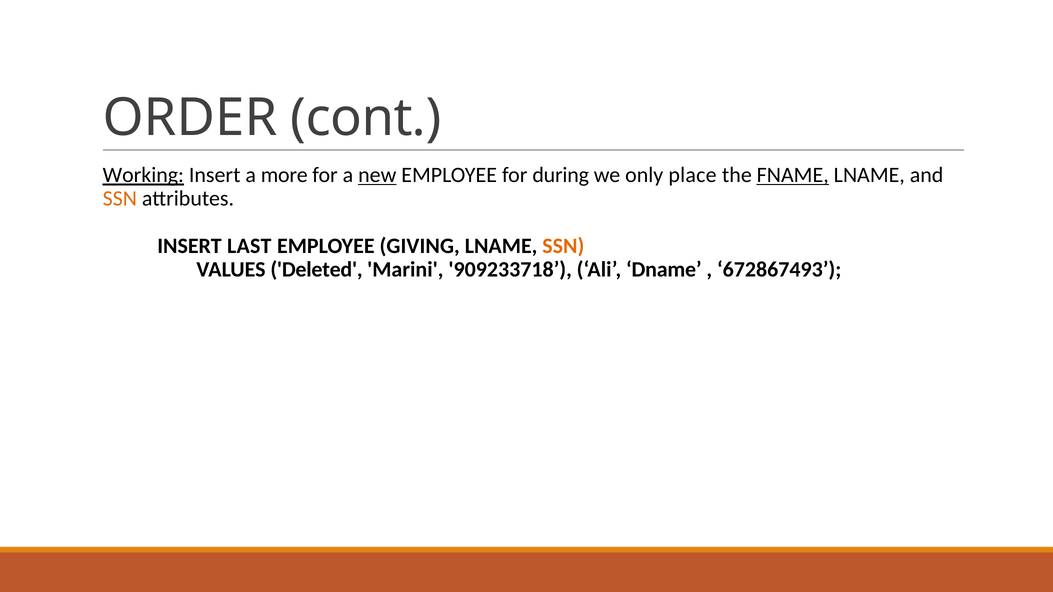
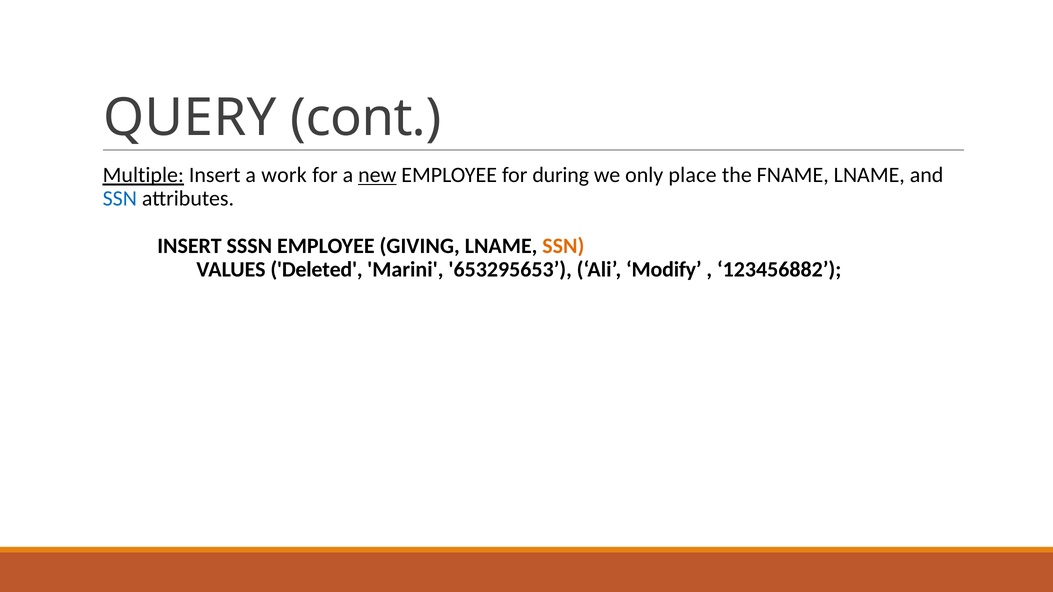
ORDER: ORDER -> QUERY (190, 118)
Working: Working -> Multiple (143, 175)
more: more -> work (284, 175)
FNAME underline: present -> none (793, 175)
SSN colour: orange -> blue (120, 199)
LAST: LAST -> SSSN (249, 246)
909233718: 909233718 -> 653295653 (510, 270)
Dname: Dname -> Modify (664, 270)
672867493: 672867493 -> 123456882 (779, 270)
